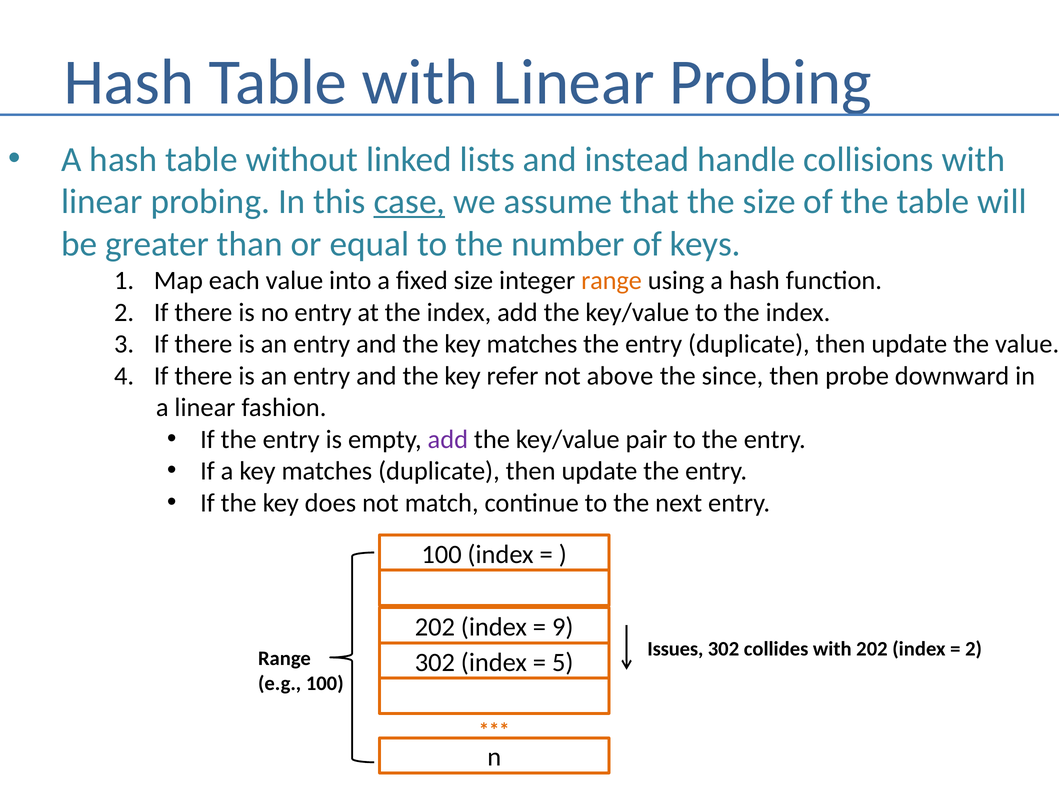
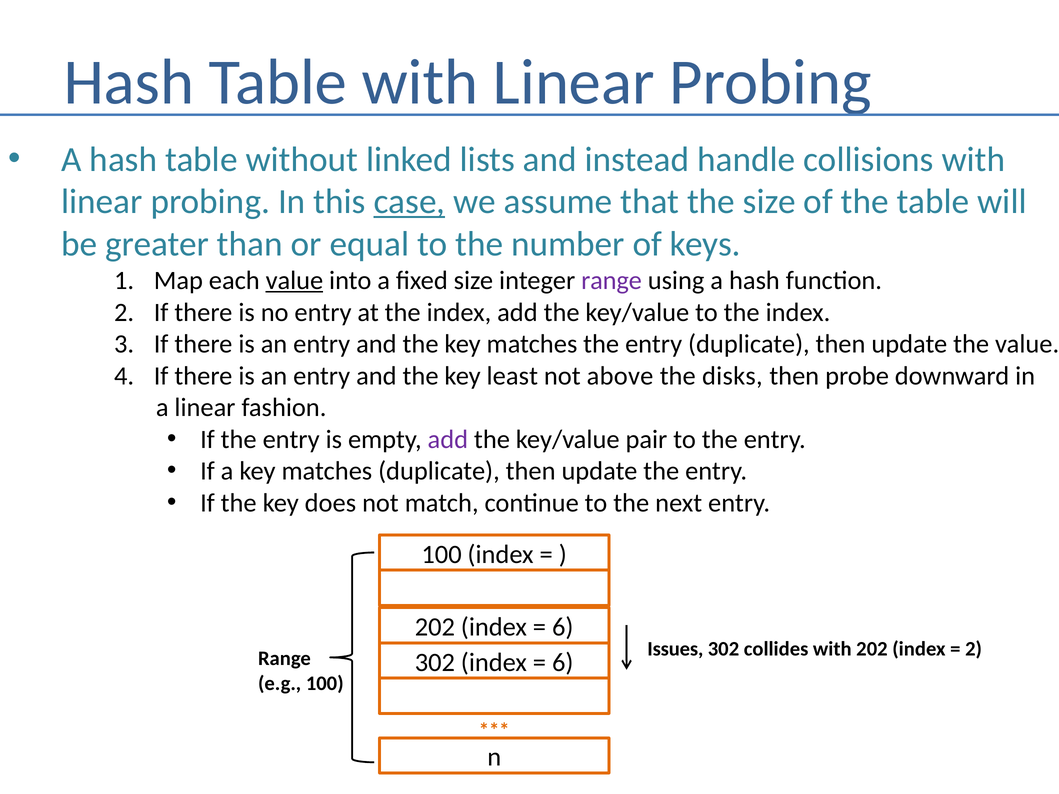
value underline: none -> present (294, 281)
range colour: orange -> purple (612, 281)
refer: refer -> least (512, 376)
since: since -> disks (732, 376)
9: 9 -> 6 (563, 627)
5: 5 -> 6 (563, 663)
